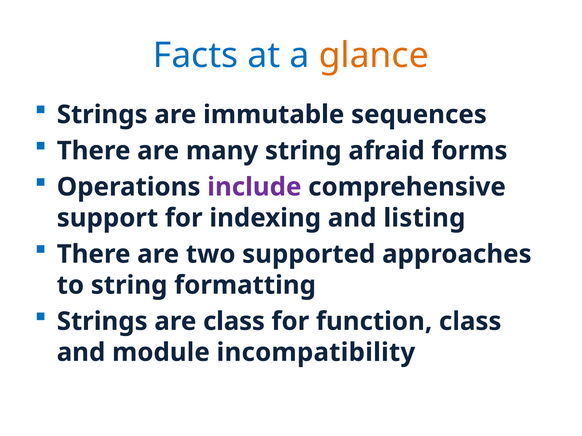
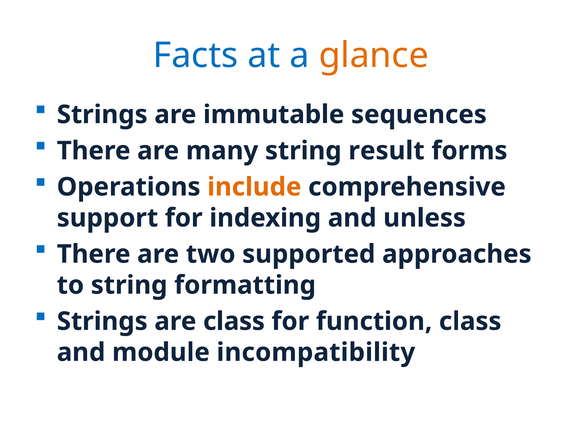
afraid: afraid -> result (386, 151)
include colour: purple -> orange (254, 187)
listing: listing -> unless (425, 218)
